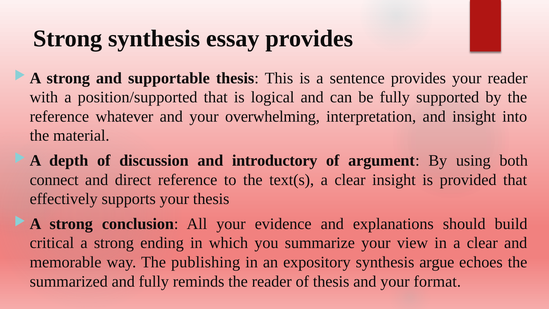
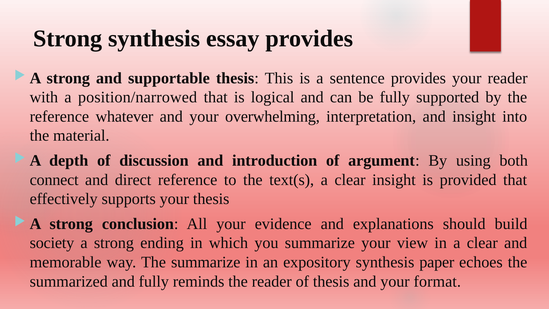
position/supported: position/supported -> position/narrowed (138, 97)
introductory: introductory -> introduction (275, 160)
critical: critical -> society (52, 243)
The publishing: publishing -> summarize (206, 262)
argue: argue -> paper (437, 262)
